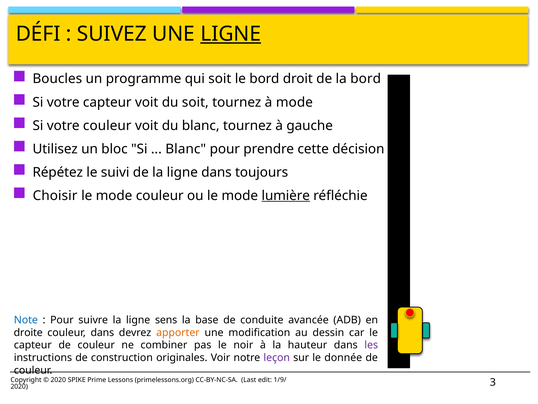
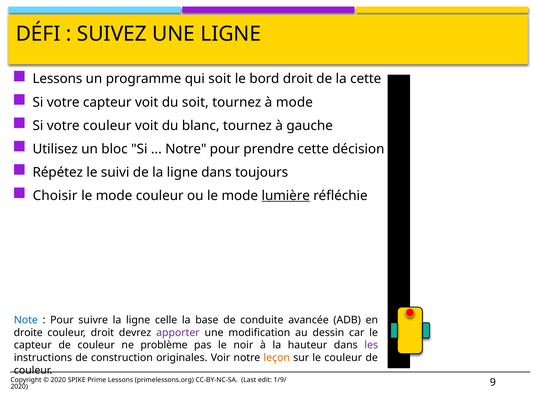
LIGNE underline: present -> none (231, 34)
Boucles: Boucles -> Lessons (57, 79)
la bord: bord -> cette (366, 79)
Blanc: Blanc -> Notre (186, 149)
sens: sens -> celle (166, 320)
couleur dans: dans -> droit (102, 332)
apporter colour: orange -> purple (178, 332)
combiner: combiner -> problème (164, 345)
leçon colour: purple -> orange (277, 357)
le donnée: donnée -> couleur (343, 357)
3: 3 -> 9 (493, 382)
